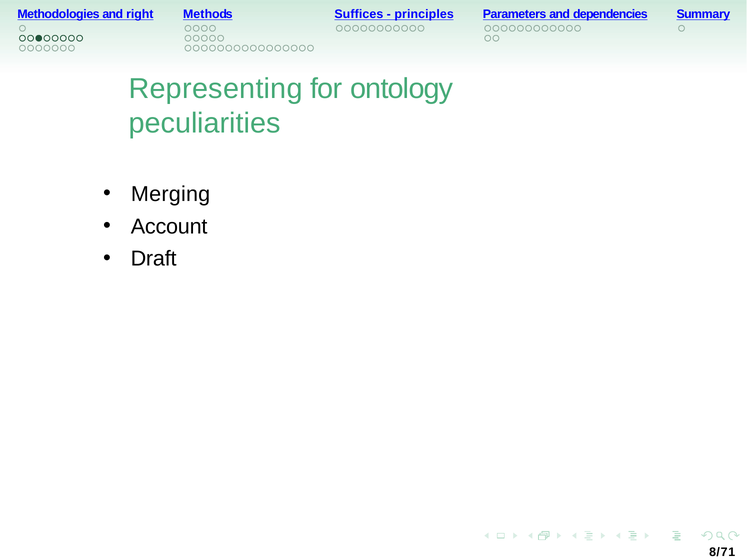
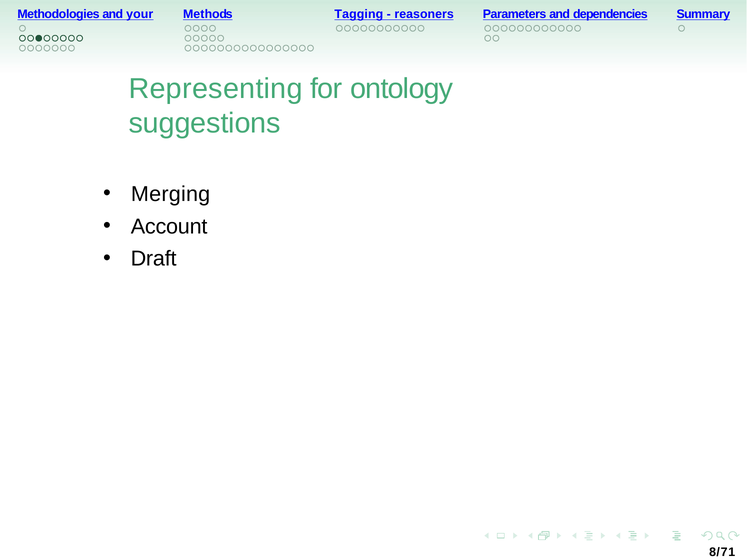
right: right -> your (140, 14)
Suffices: Suffices -> Tagging (359, 14)
principles: principles -> reasoners (424, 14)
peculiarities: peculiarities -> suggestions (205, 124)
